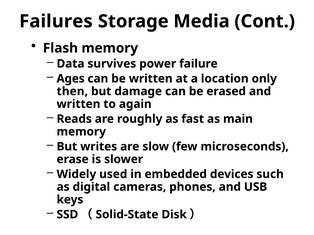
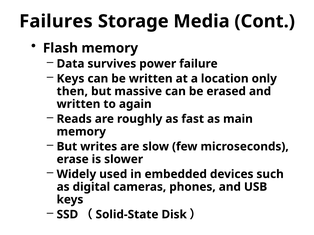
Ages: Ages -> Keys (70, 79)
damage: damage -> massive (138, 91)
